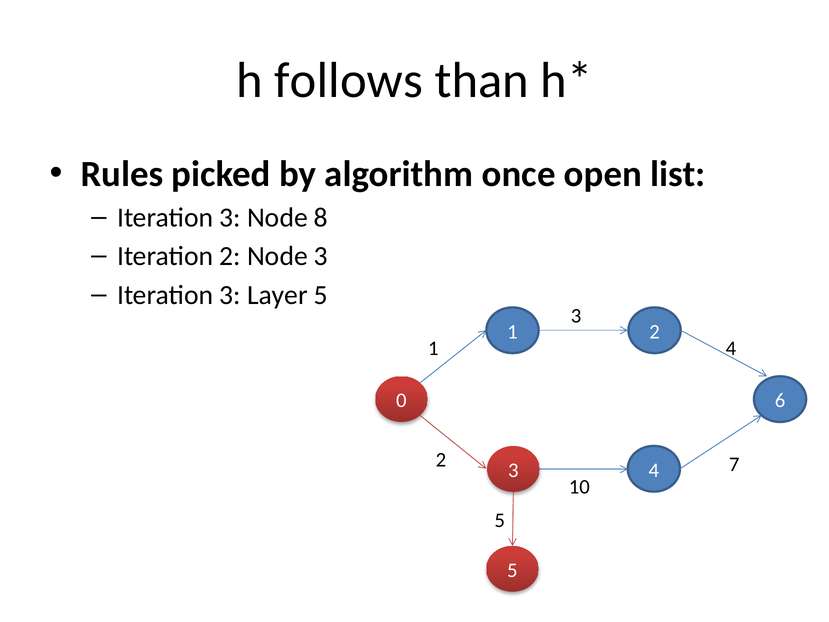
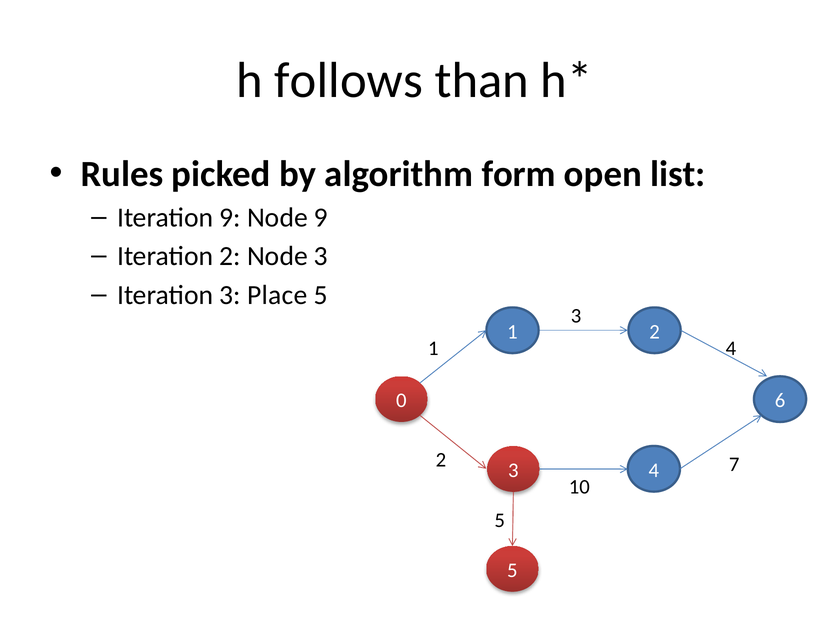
once: once -> form (519, 174)
3: 3 -> 9 (230, 218)
Node 8: 8 -> 9 (321, 218)
Layer: Layer -> Place (277, 295)
